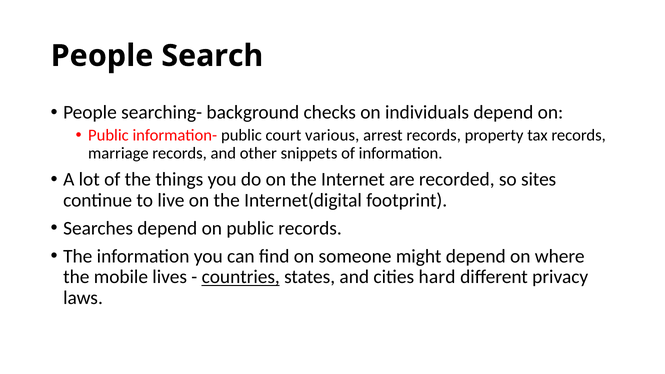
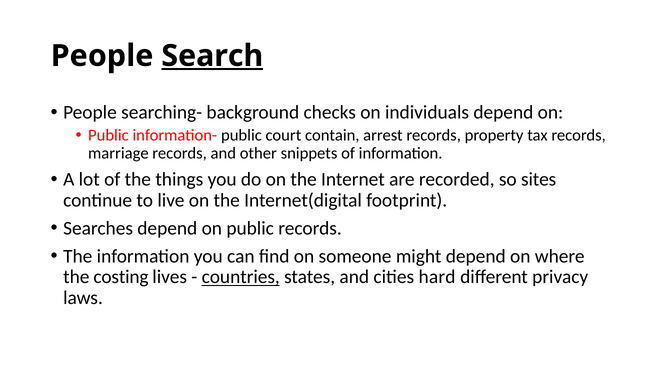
Search underline: none -> present (212, 56)
various: various -> contain (332, 135)
mobile: mobile -> costing (121, 277)
